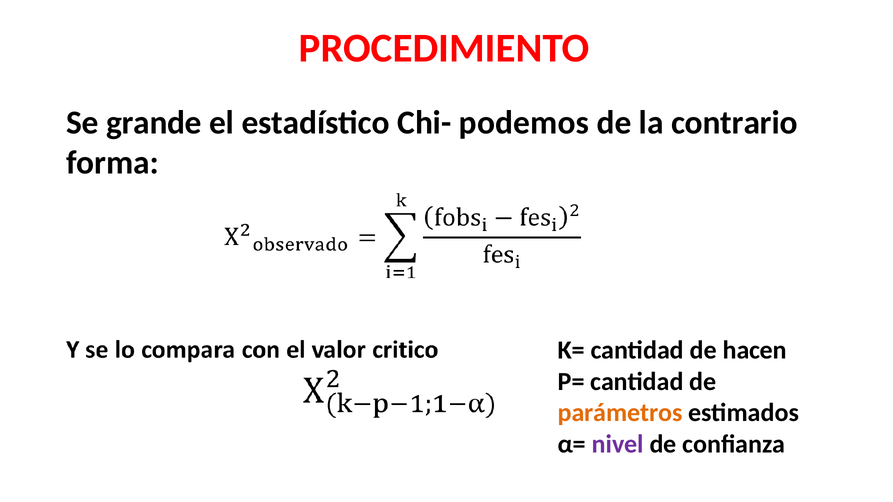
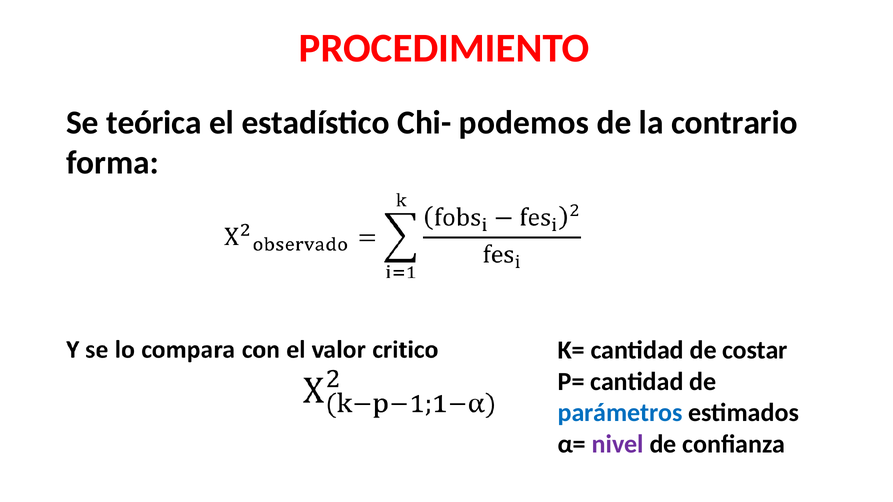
grande: grande -> teórica (154, 123)
hacen: hacen -> costar (755, 351)
parámetros colour: orange -> blue (620, 413)
